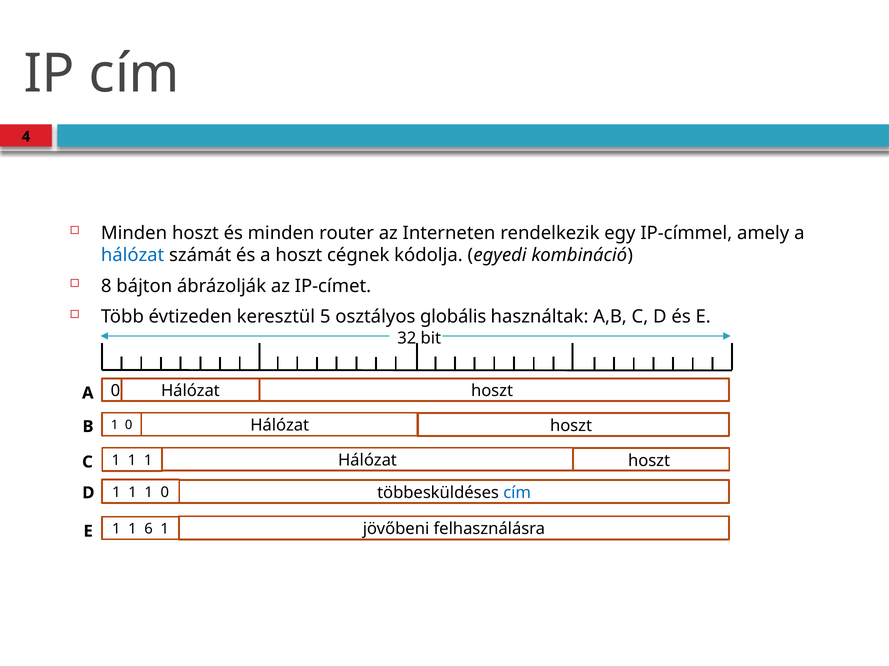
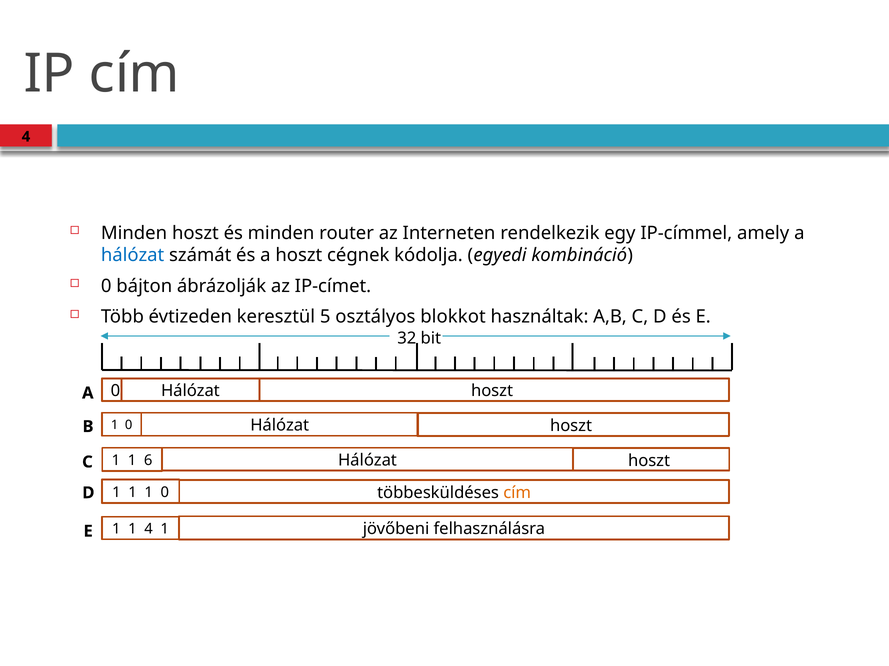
8: 8 -> 0 (106, 286)
globális: globális -> blokkot (453, 317)
1: 1 -> 6 (148, 461)
cím colour: blue -> orange (517, 493)
1 6: 6 -> 4 (149, 530)
